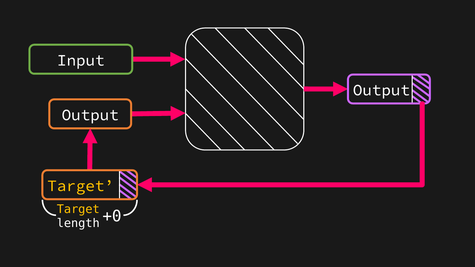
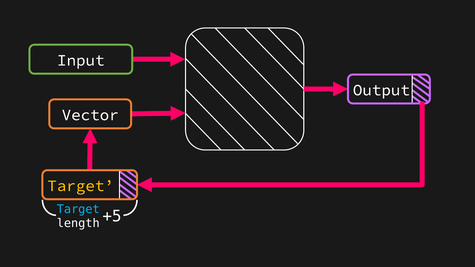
Output: Output -> Vector (90, 115)
Target colour: yellow -> light blue (78, 209)
+0: +0 -> +5 (112, 216)
